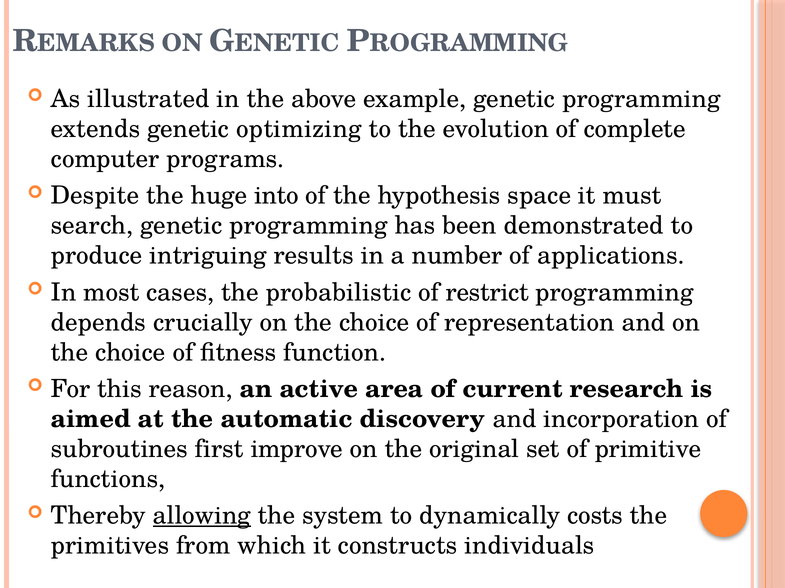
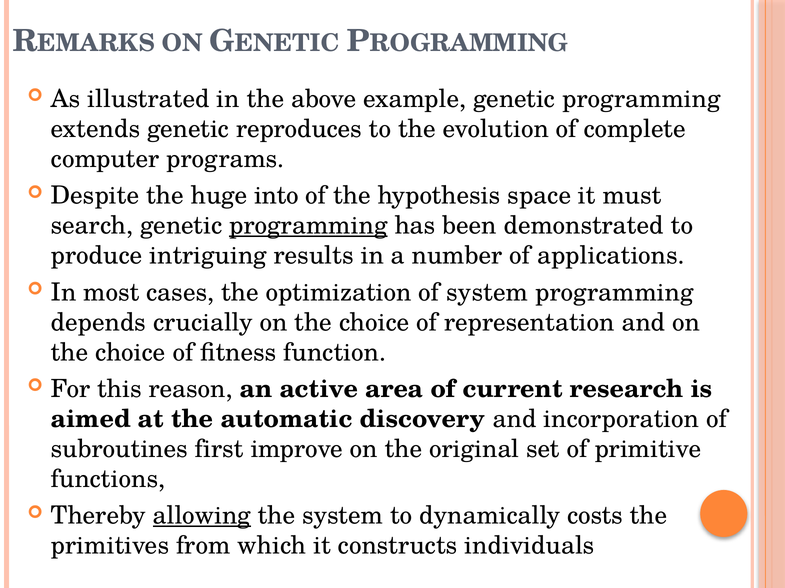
optimizing: optimizing -> reproduces (299, 129)
programming underline: none -> present (308, 226)
probabilistic: probabilistic -> optimization (339, 293)
of restrict: restrict -> system (487, 293)
